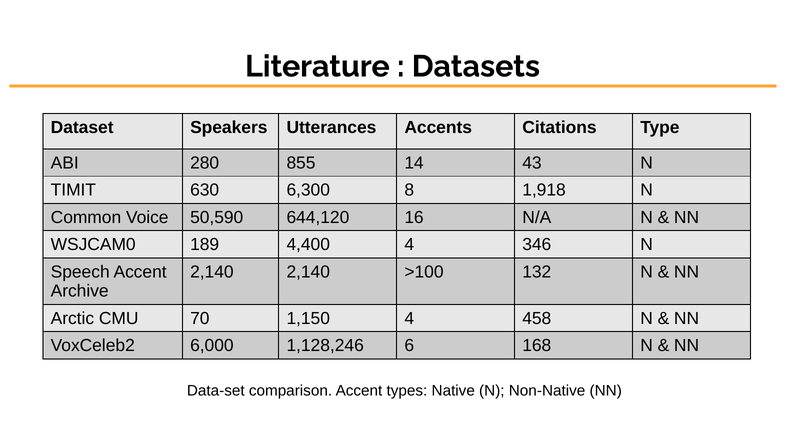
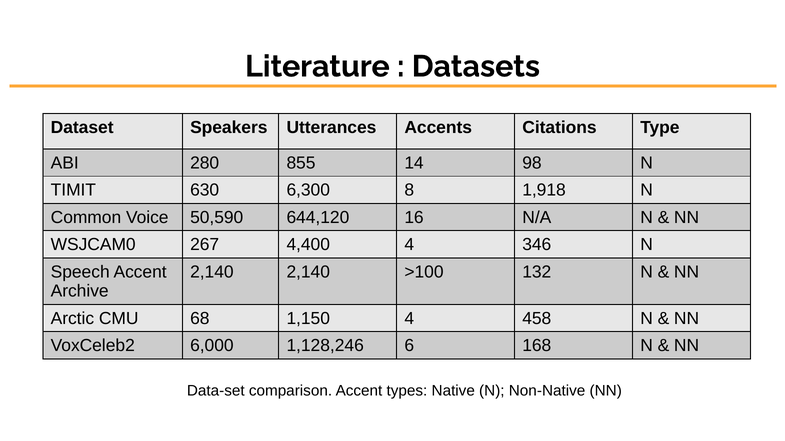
43: 43 -> 98 (532, 163)
189: 189 -> 267 (205, 245)
70: 70 -> 68 (200, 319)
